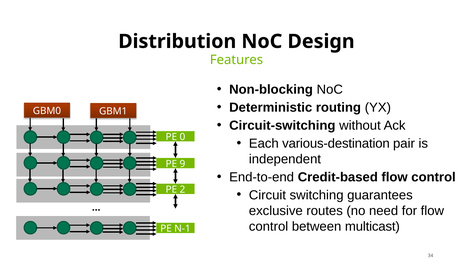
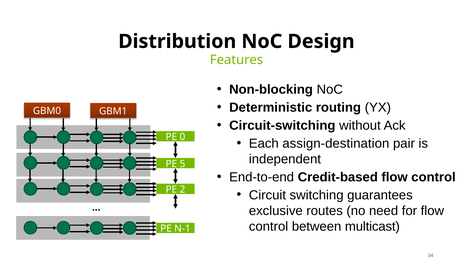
various-destination: various-destination -> assign-destination (336, 143)
9: 9 -> 5 (182, 164)
